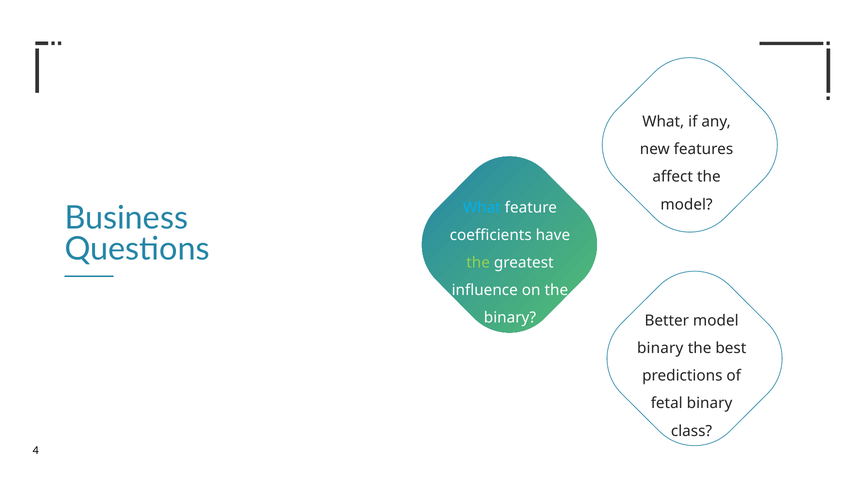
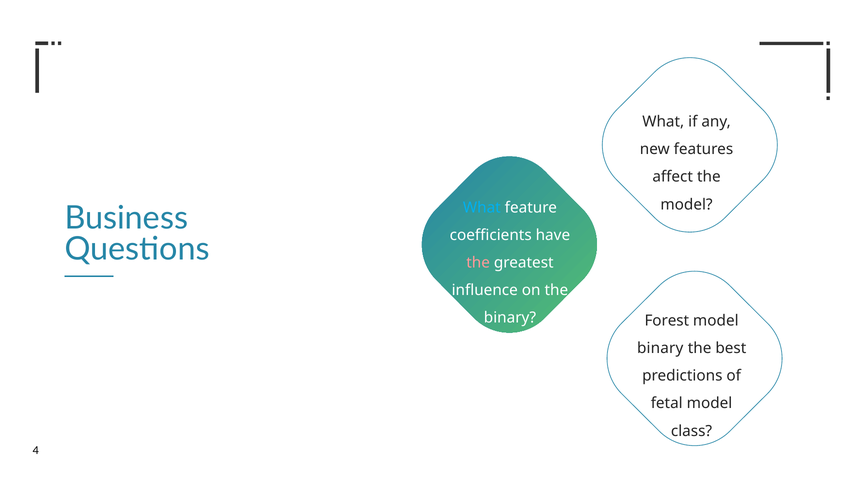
the colour: light green -> pink (478, 263)
Better: Better -> Forest (667, 321)
fetal binary: binary -> model (710, 403)
